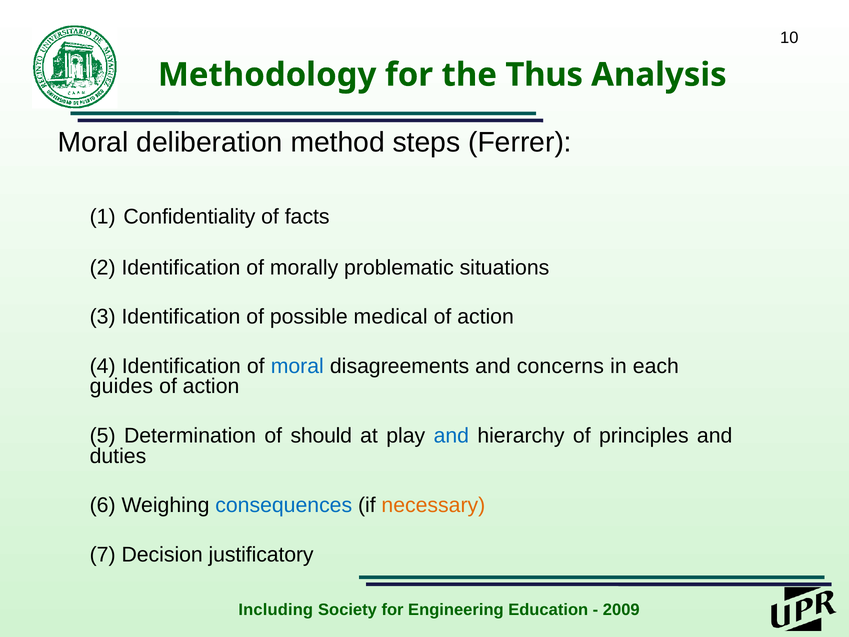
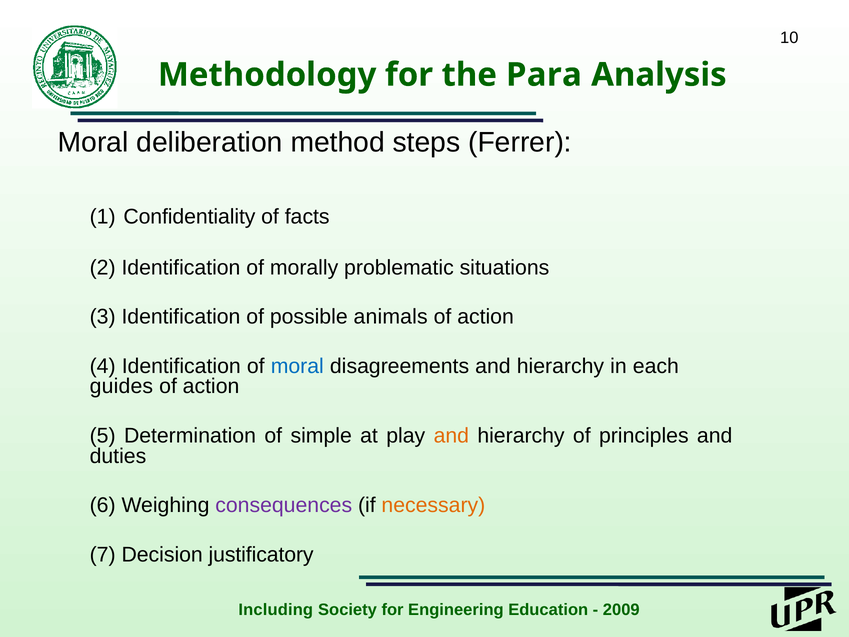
Thus: Thus -> Para (544, 75)
medical: medical -> animals (391, 317)
disagreements and concerns: concerns -> hierarchy (560, 366)
should: should -> simple (321, 436)
and colour: blue -> orange (451, 436)
consequences colour: blue -> purple (284, 505)
